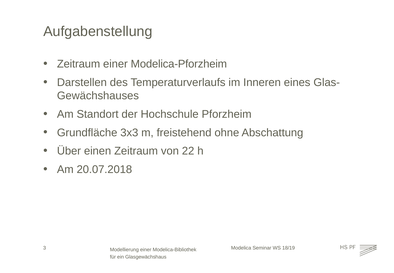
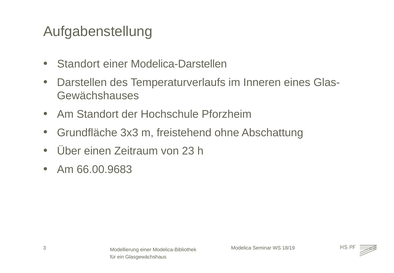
Zeitraum: Zeitraum -> Standort (78, 64)
Modelica-Pforzheim: Modelica-Pforzheim -> Modelica-Darstellen (179, 64)
22: 22 -> 23 (188, 151)
20.07.2018: 20.07.2018 -> 66.00.9683 (104, 169)
